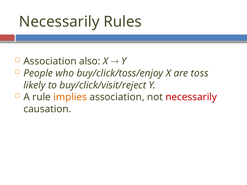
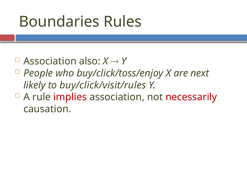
Necessarily: Necessarily -> Boundaries (59, 22)
toss: toss -> next (200, 73)
buy/click/visit/reject: buy/click/visit/reject -> buy/click/visit/rules (103, 85)
implies colour: orange -> red (70, 97)
